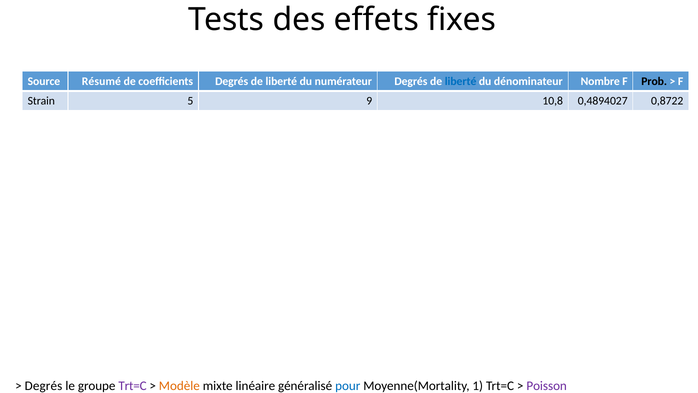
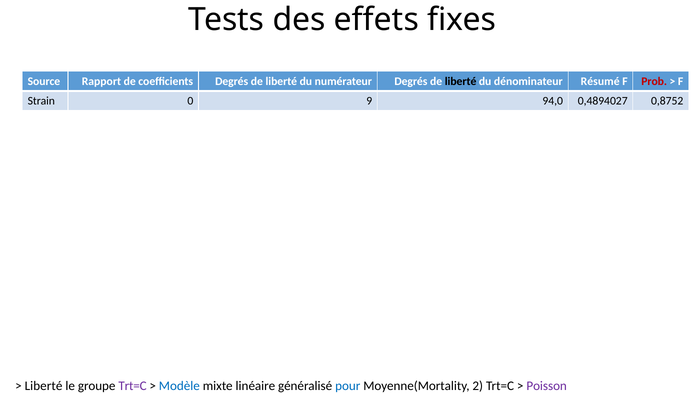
Résumé: Résumé -> Rapport (101, 81)
liberté colour: blue -> black (461, 81)
Nombre: Nombre -> Résumé (600, 81)
Prob colour: black -> red (654, 81)
5: 5 -> 0 (190, 101)
10,8: 10,8 -> 94,0 (553, 101)
0,8722: 0,8722 -> 0,8752 (667, 101)
Degrés: Degrés -> Liberté (44, 385)
Modèle colour: orange -> blue (179, 385)
1: 1 -> 2 (478, 385)
